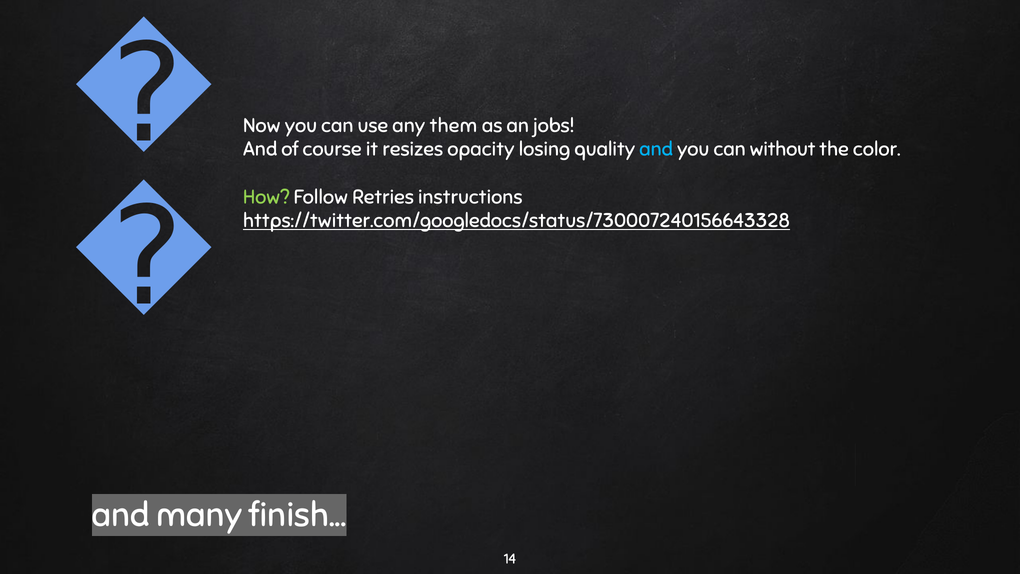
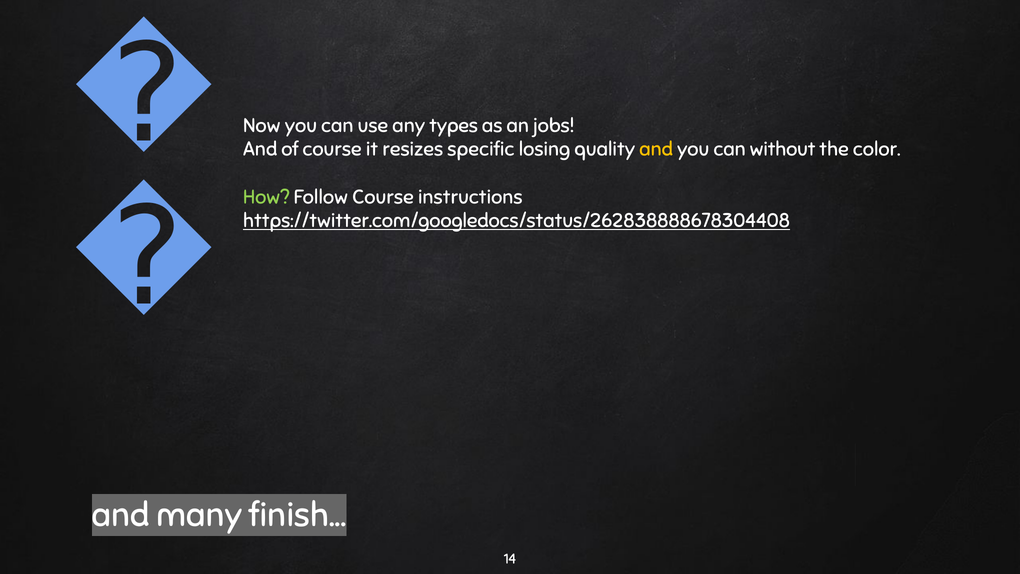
them: them -> types (454, 125)
opacity: opacity -> specific (481, 149)
and colour: light blue -> yellow (656, 149)
Follow Retries: Retries -> Course (383, 197)
https://twitter.com/googledocs/status/730007240156643328: https://twitter.com/googledocs/status/730007240156643328 -> https://twitter.com/googledocs/status/262838888678304408 (517, 221)
